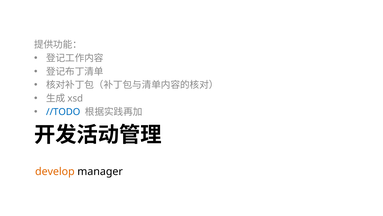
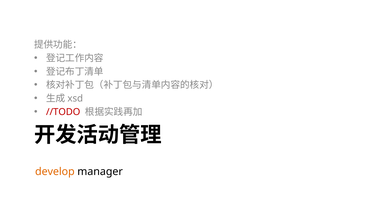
//TODO colour: blue -> red (63, 112)
